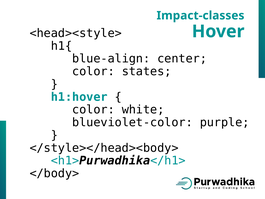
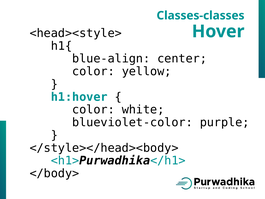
Impact-classes: Impact-classes -> Classes-classes (200, 16)
states: states -> yellow (147, 71)
